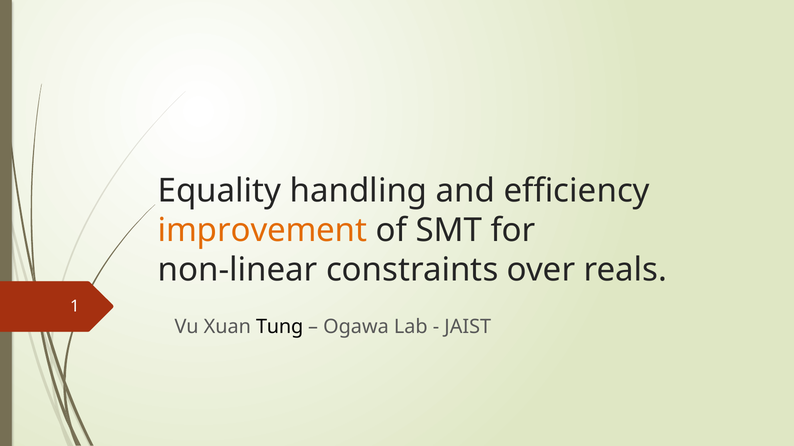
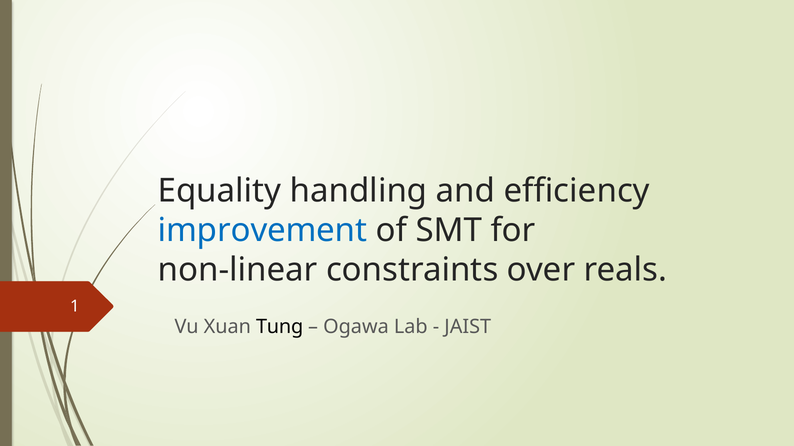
improvement colour: orange -> blue (262, 231)
